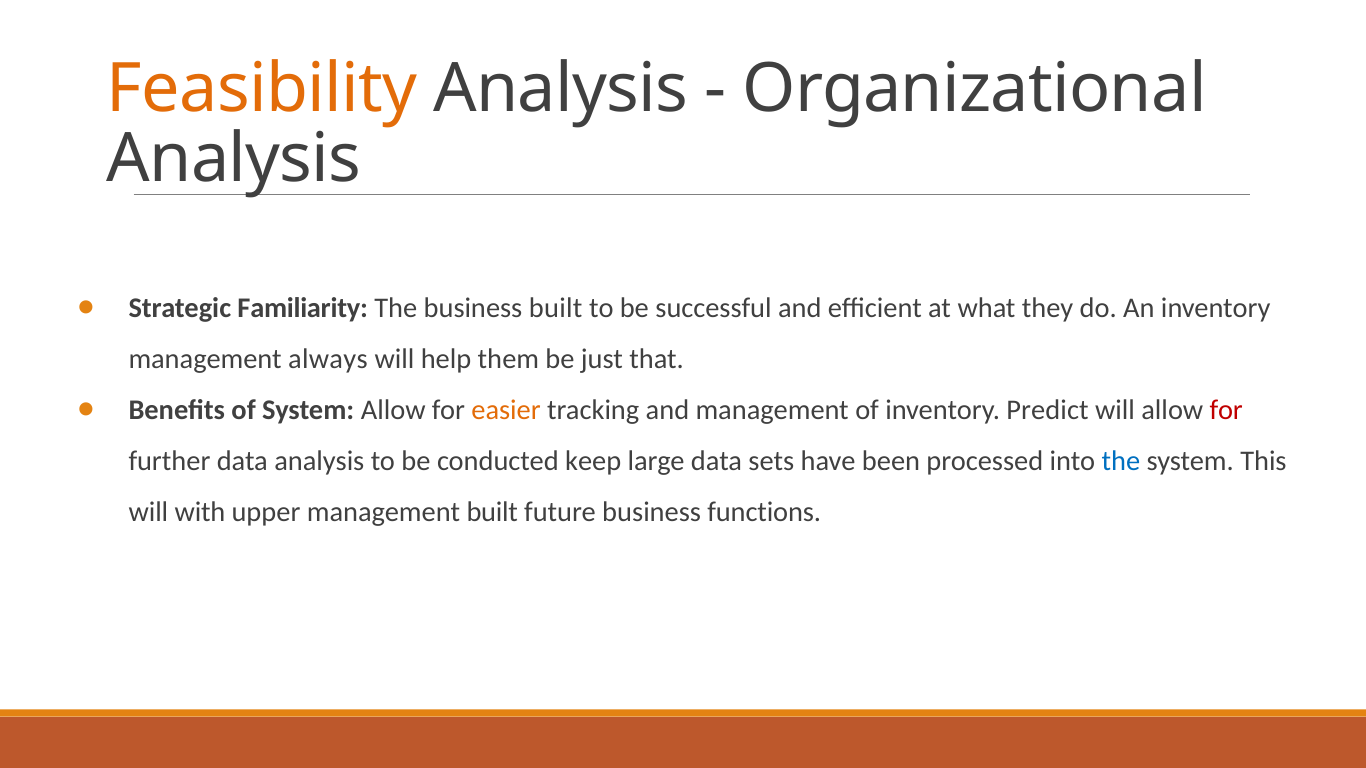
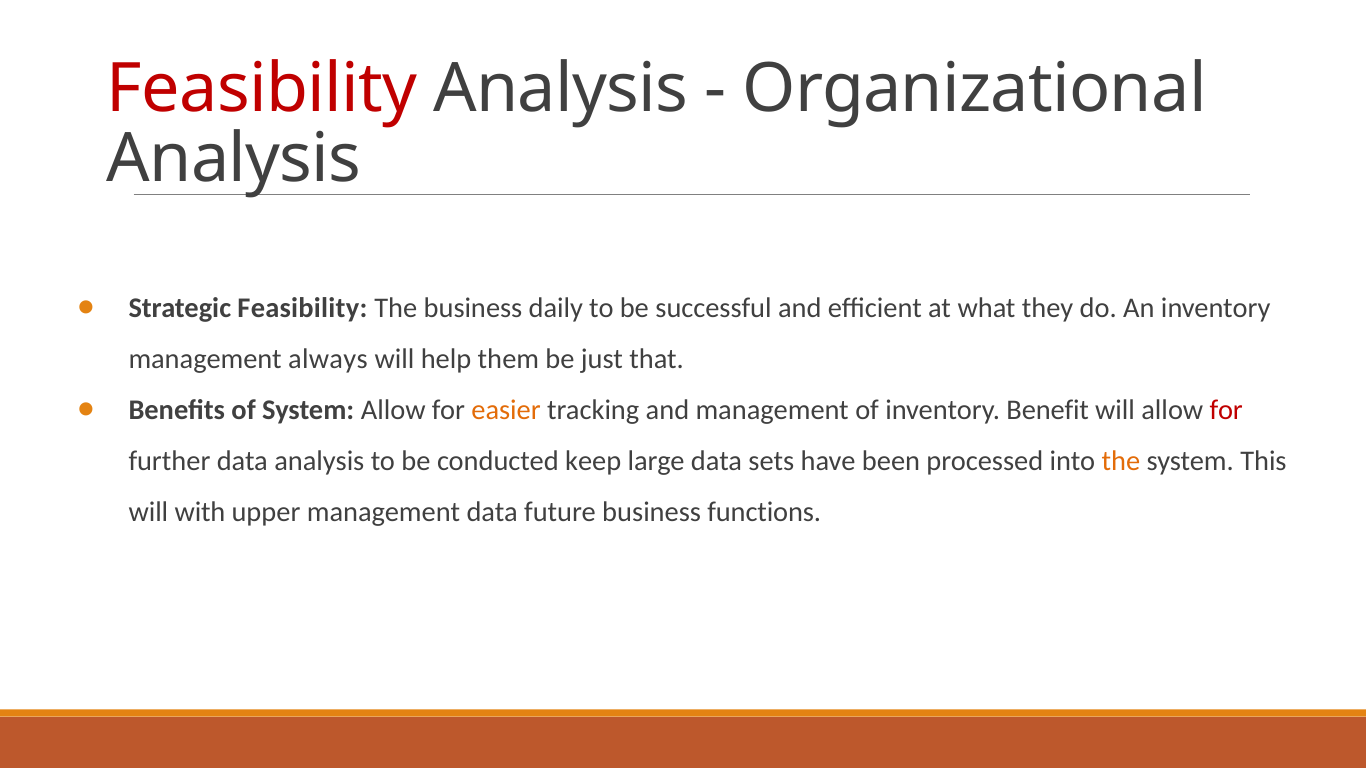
Feasibility colour: orange -> red (262, 89)
Strategic Familiarity: Familiarity -> Feasibility (302, 308)
business built: built -> daily (556, 308)
Predict: Predict -> Benefit (1048, 410)
the colour: blue -> orange (1121, 461)
management built: built -> data (492, 513)
